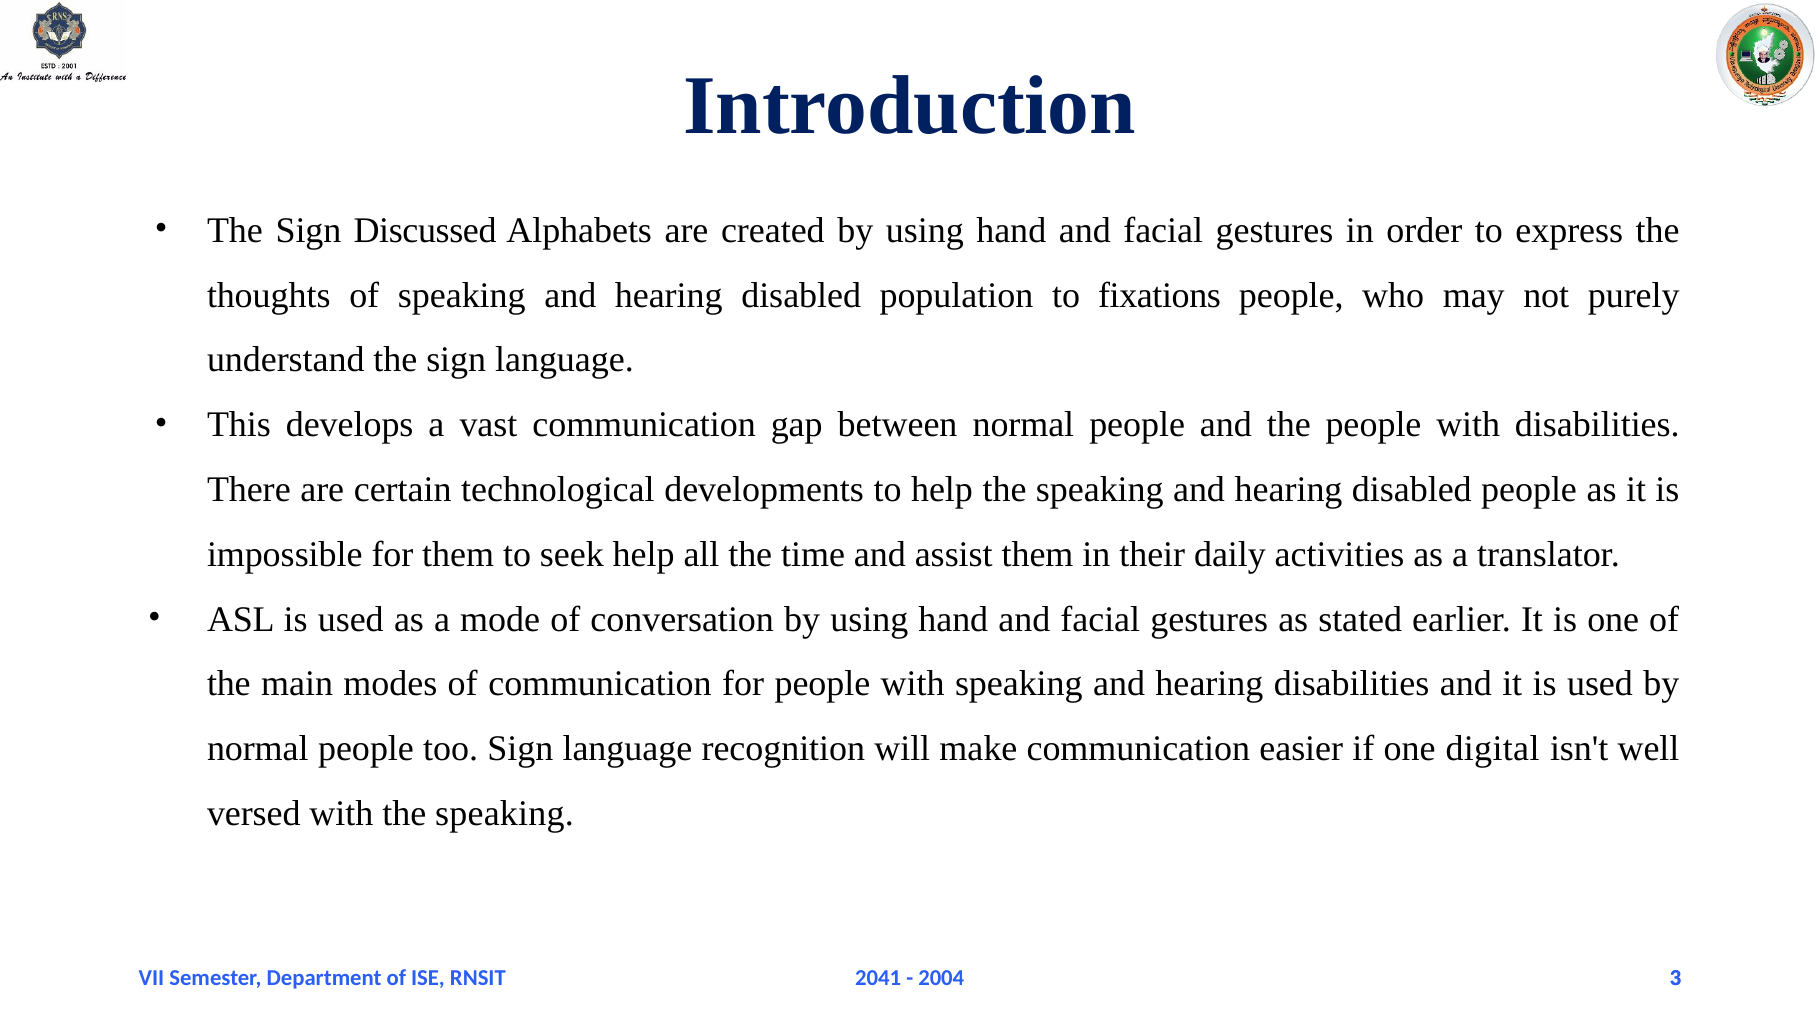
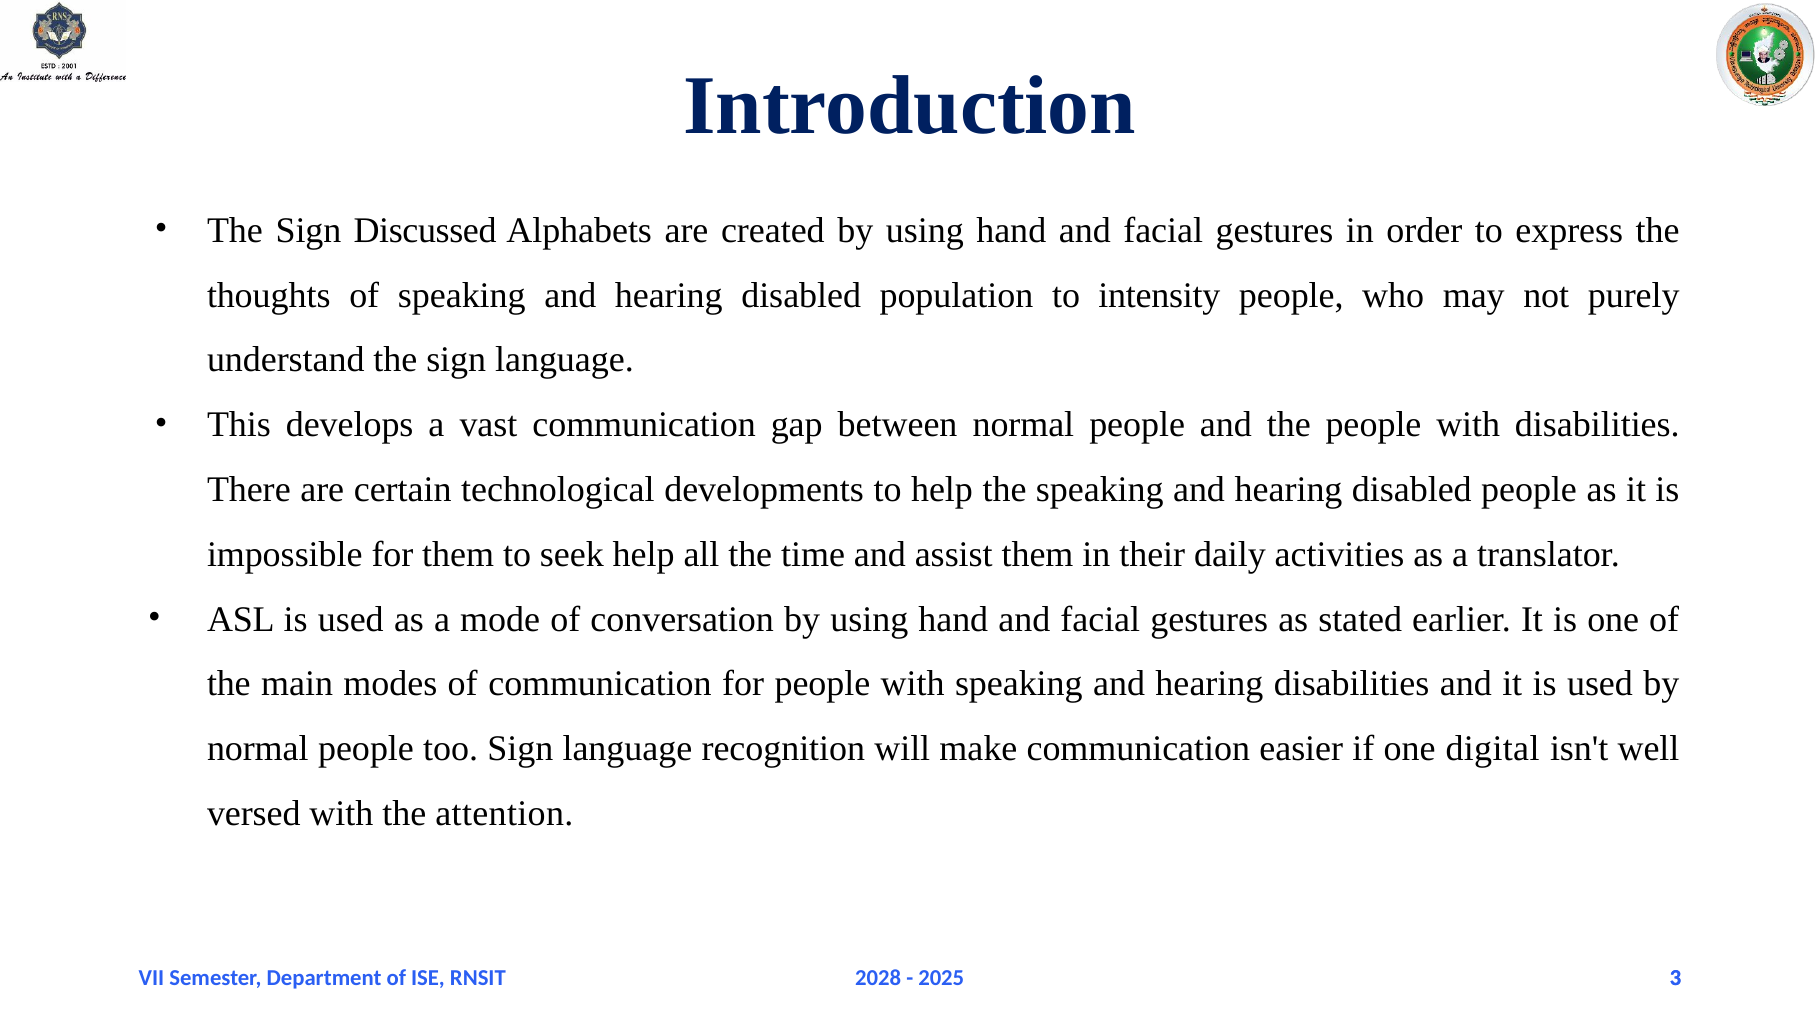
fixations: fixations -> intensity (1159, 295)
with the speaking: speaking -> attention (504, 814)
2041: 2041 -> 2028 (878, 978)
2004: 2004 -> 2025 (941, 978)
